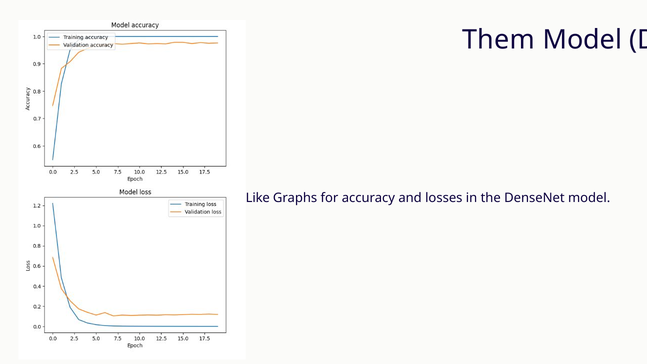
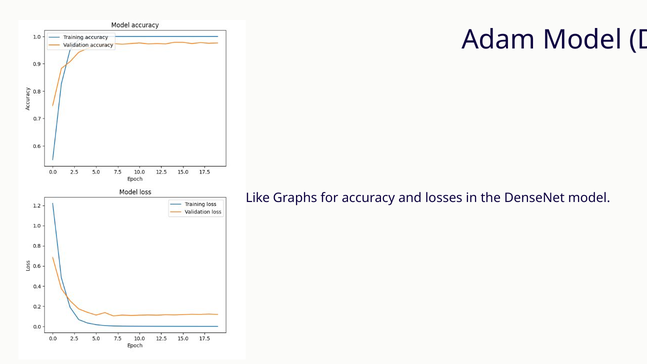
Them: Them -> Adam (499, 40)
